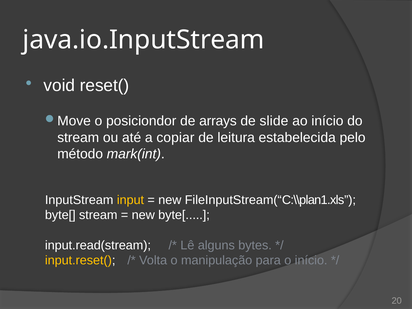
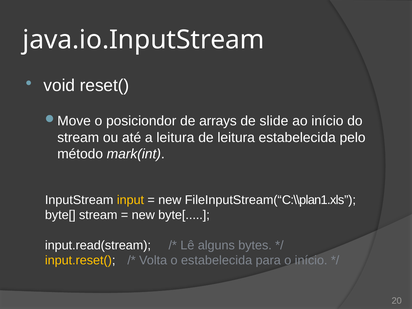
a copiar: copiar -> leitura (175, 138)
o manipulação: manipulação -> estabelecida (217, 260)
